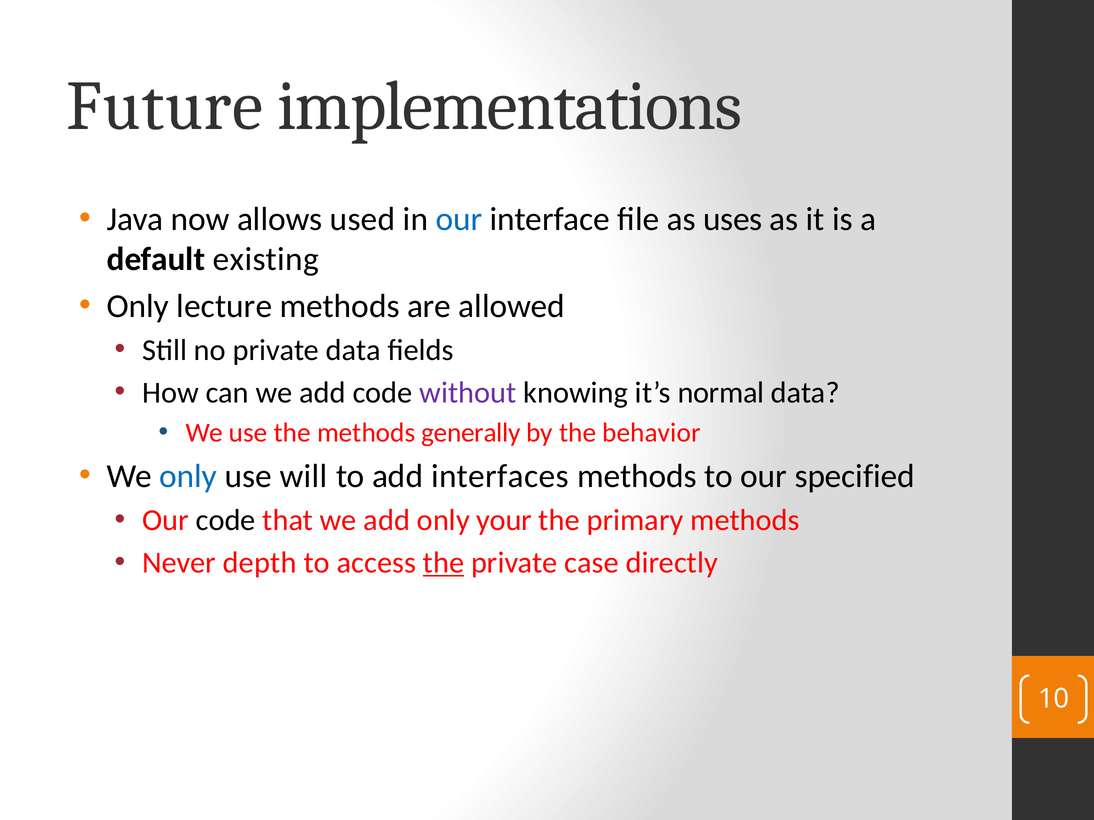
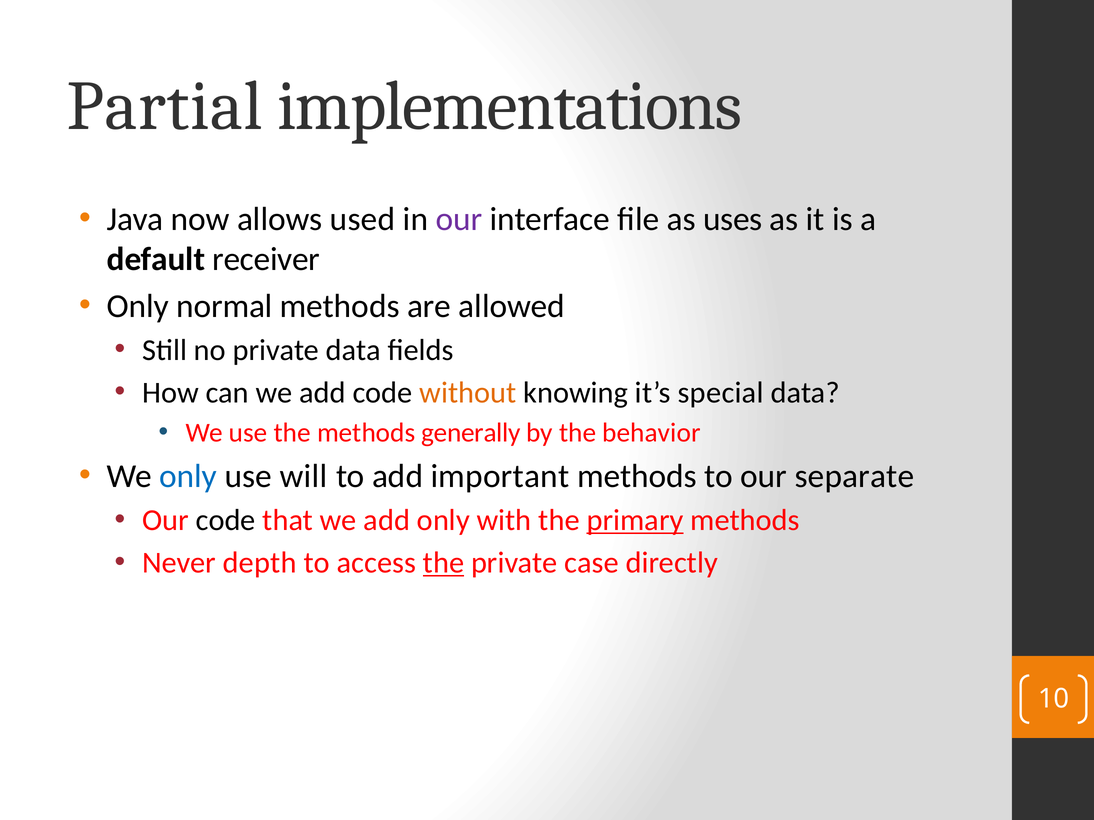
Future: Future -> Partial (165, 106)
our colour: blue -> purple (459, 219)
existing: existing -> receiver (266, 259)
lecture: lecture -> normal (224, 306)
without colour: purple -> orange (468, 393)
normal: normal -> special (721, 393)
interfaces: interfaces -> important (500, 476)
specified: specified -> separate (854, 476)
your: your -> with (504, 521)
primary underline: none -> present (635, 521)
